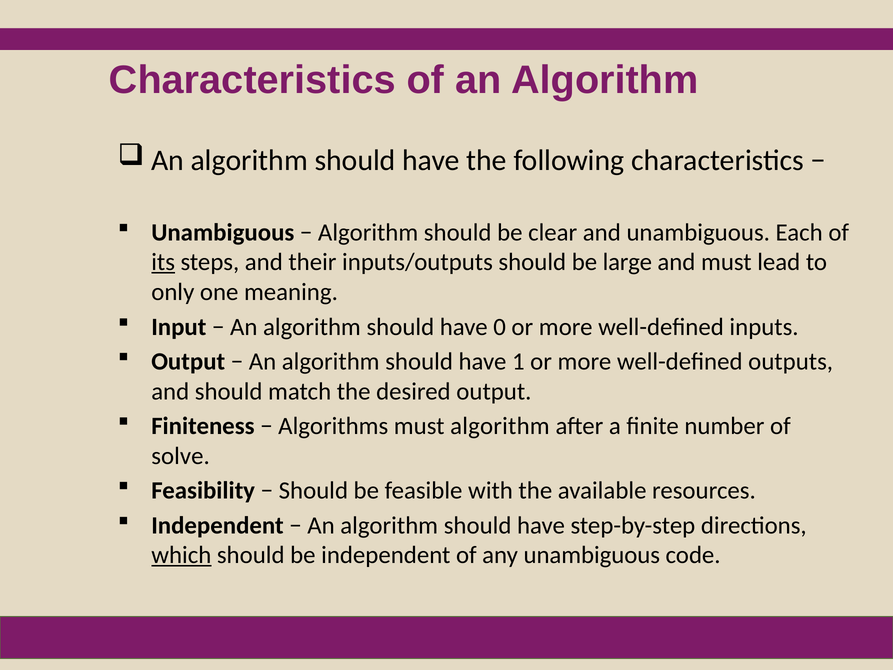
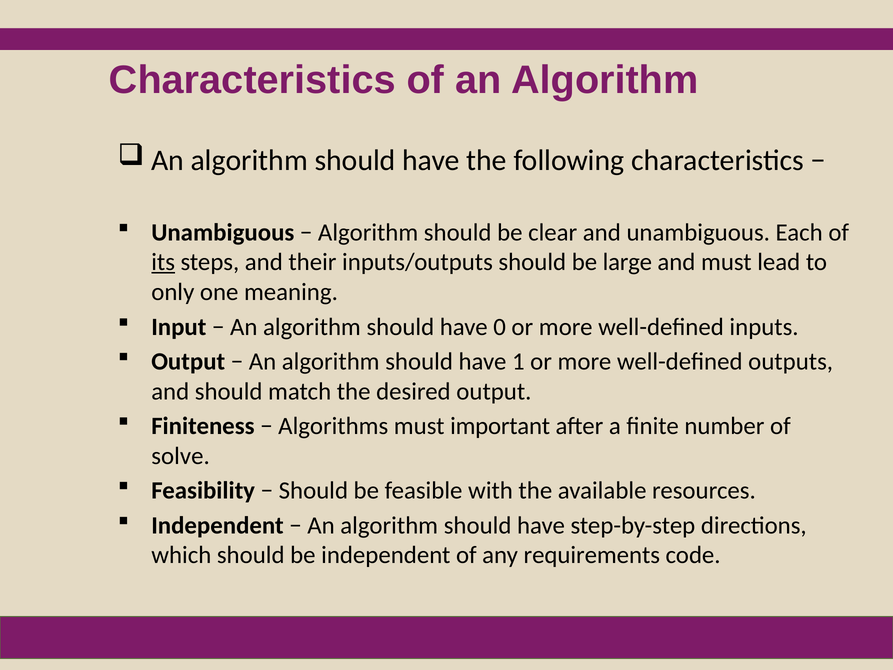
must algorithm: algorithm -> important (500, 426)
which underline: present -> none (181, 555)
any unambiguous: unambiguous -> requirements (592, 555)
